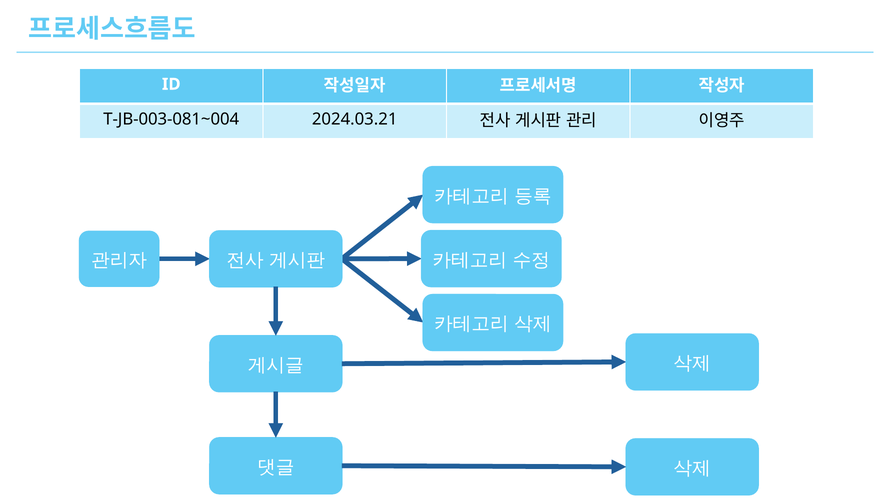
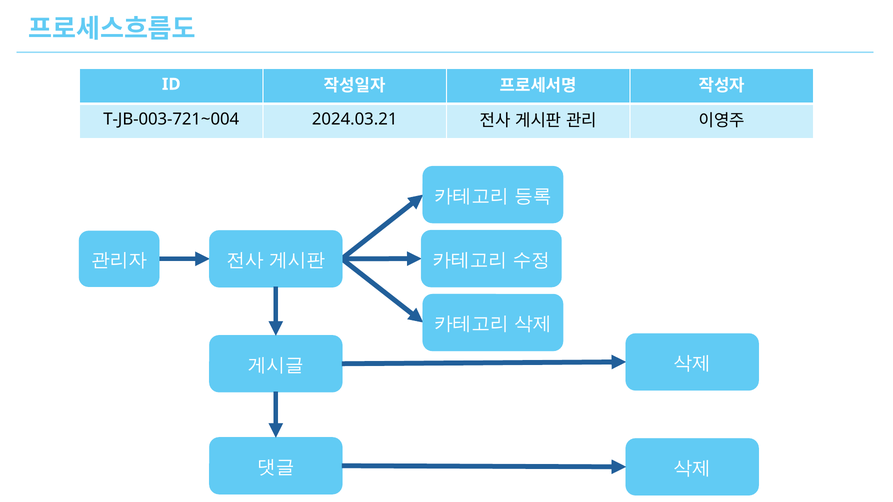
T-JB-003-081~004: T-JB-003-081~004 -> T-JB-003-721~004 (171, 119)
